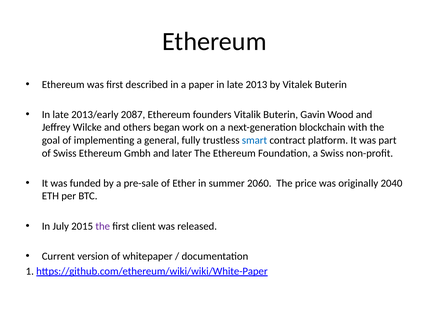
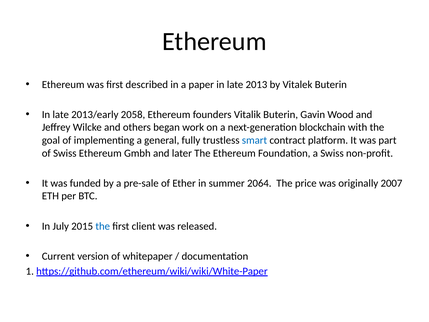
2087: 2087 -> 2058 (133, 114)
2060: 2060 -> 2064 (259, 183)
2040: 2040 -> 2007 (391, 183)
the colour: purple -> blue (103, 226)
